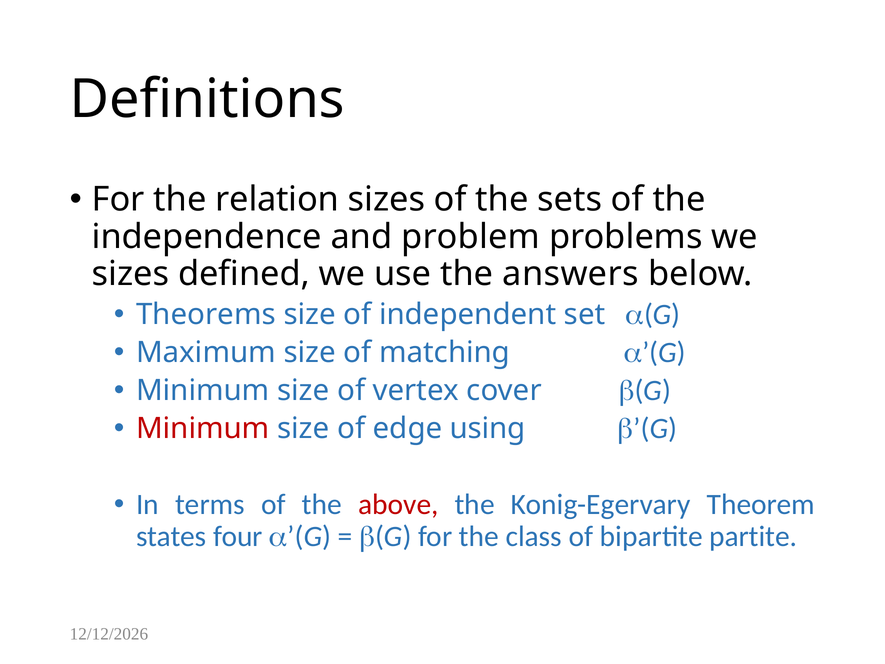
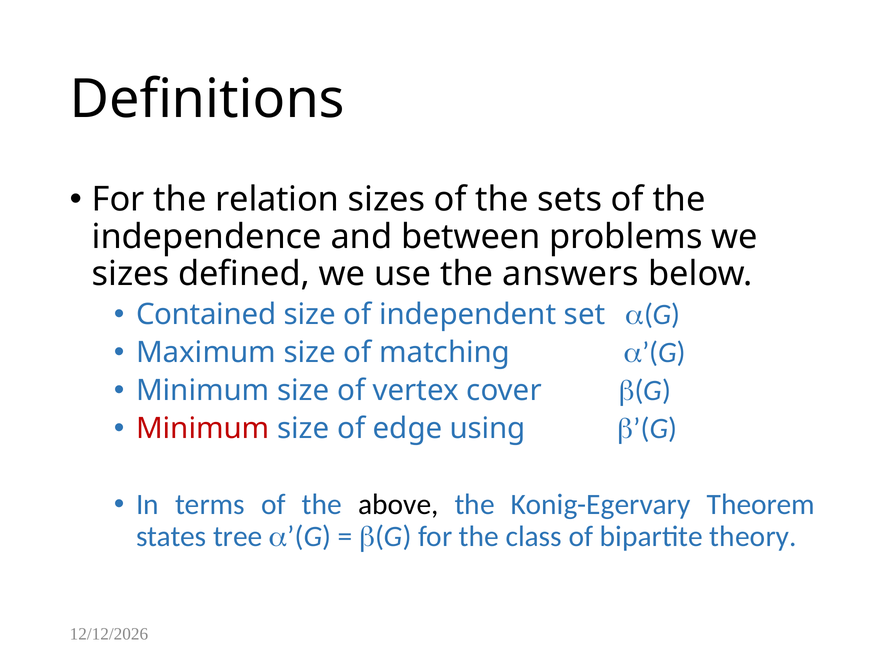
problem: problem -> between (471, 237)
Theorems: Theorems -> Contained (206, 315)
above colour: red -> black (398, 504)
four: four -> tree (238, 536)
partite: partite -> theory (753, 536)
